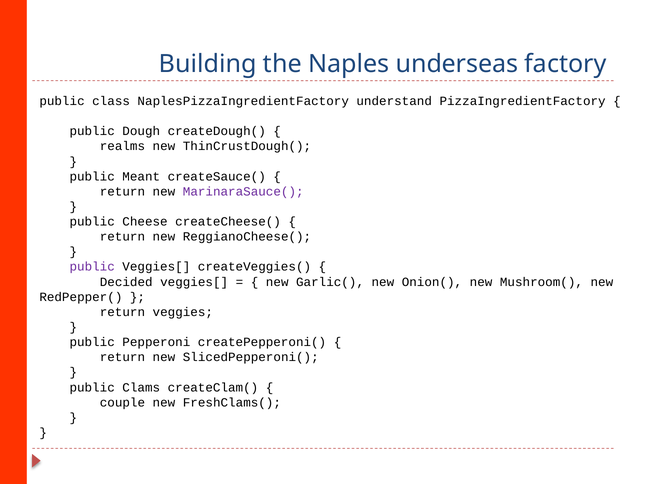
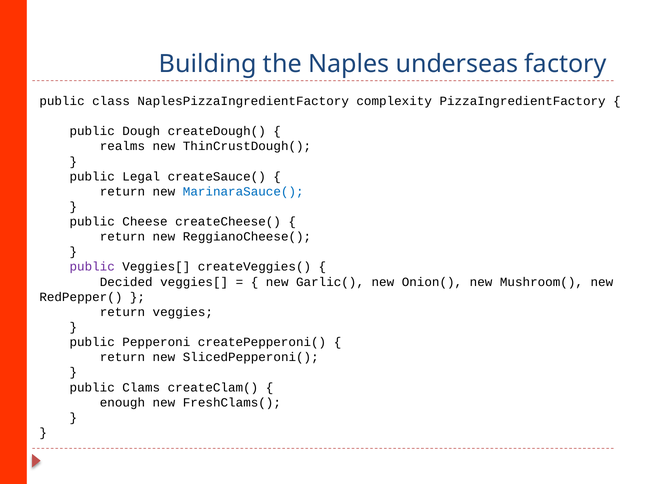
understand: understand -> complexity (394, 101)
Meant: Meant -> Legal (141, 177)
MarinaraSauce( colour: purple -> blue (243, 192)
couple: couple -> enough (122, 403)
